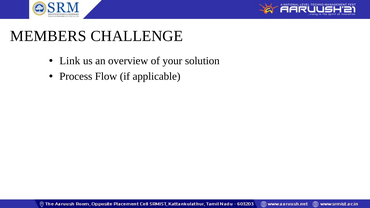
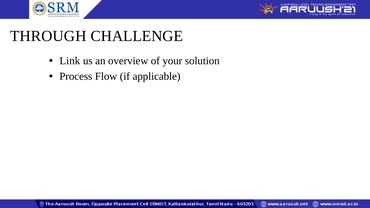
MEMBERS: MEMBERS -> THROUGH (48, 36)
